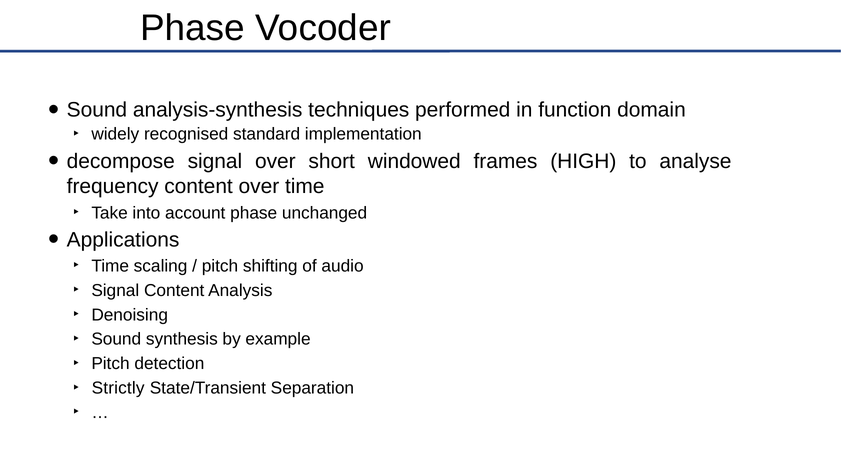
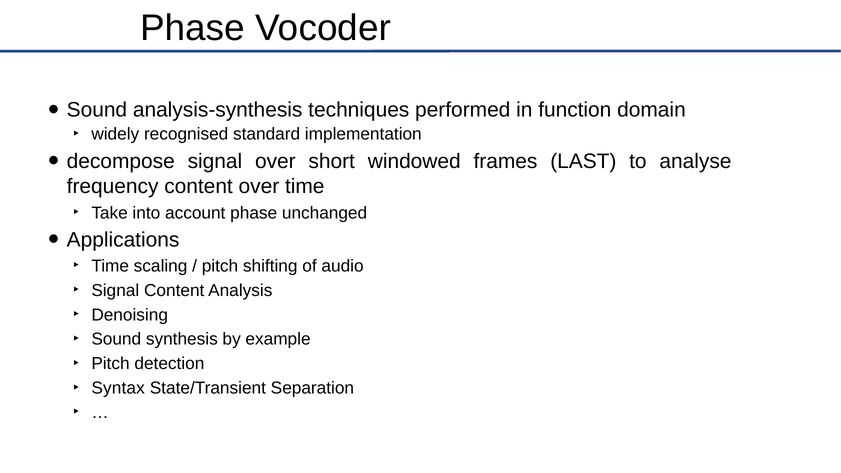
HIGH: HIGH -> LAST (583, 161)
Strictly: Strictly -> Syntax (118, 388)
